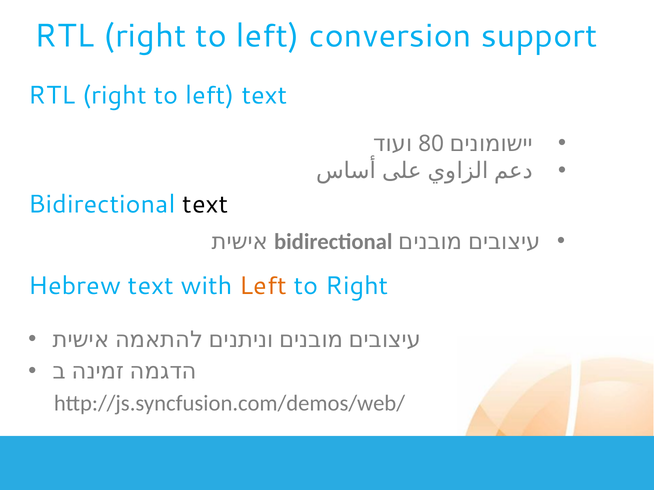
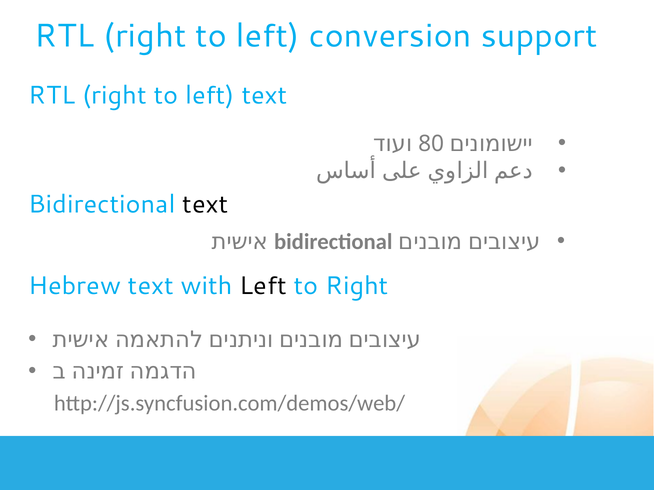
Left colour: orange -> black (263, 286)
